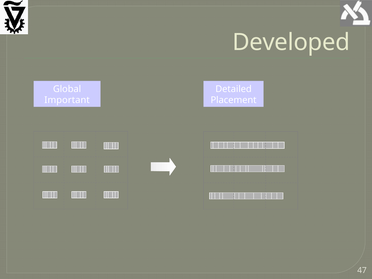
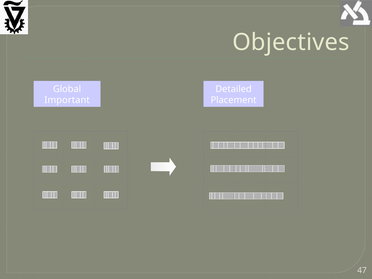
Developed: Developed -> Objectives (291, 42)
